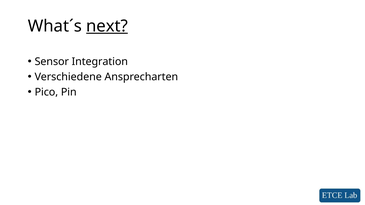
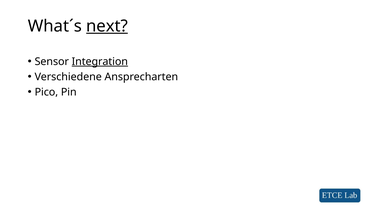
Integration underline: none -> present (100, 62)
